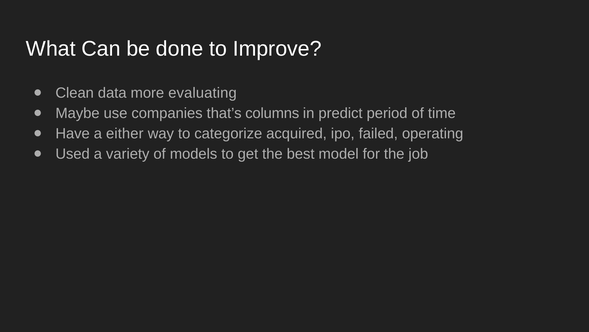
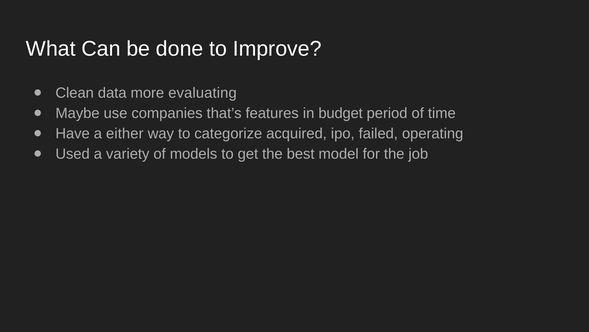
columns: columns -> features (272, 113)
predict: predict -> budget (341, 113)
